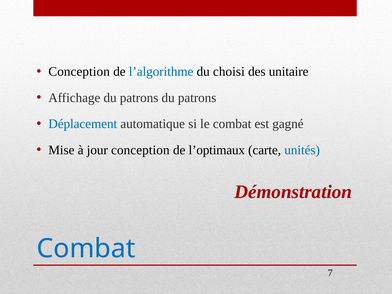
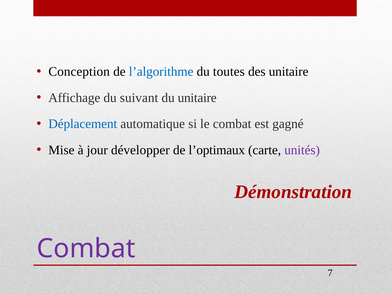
choisi: choisi -> toutes (229, 72)
Affichage du patrons: patrons -> suivant (139, 98)
patrons: patrons -> unitaire (197, 98)
jour conception: conception -> développer (140, 150)
unités colour: blue -> purple (302, 150)
Combat colour: blue -> purple (86, 248)
